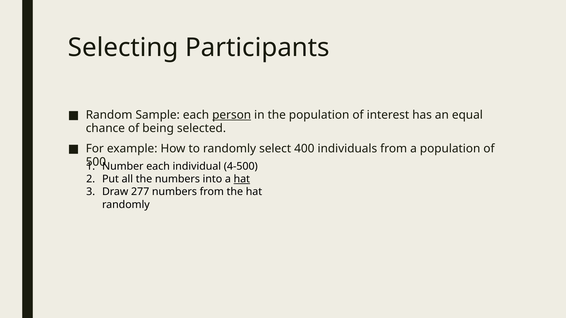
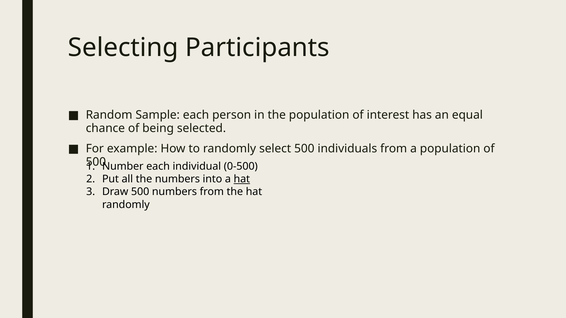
person underline: present -> none (232, 115)
select 400: 400 -> 500 (304, 149)
4-500: 4-500 -> 0-500 (241, 167)
Draw 277: 277 -> 500 (140, 192)
